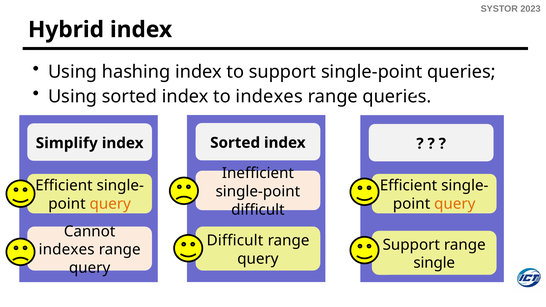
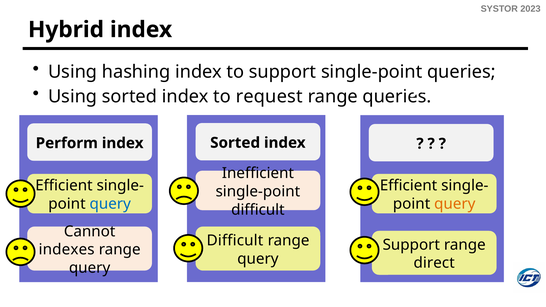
to indexes: indexes -> request (269, 97)
Simplify: Simplify -> Perform (67, 143)
query colour: orange -> blue (110, 204)
single: single -> direct (434, 263)
